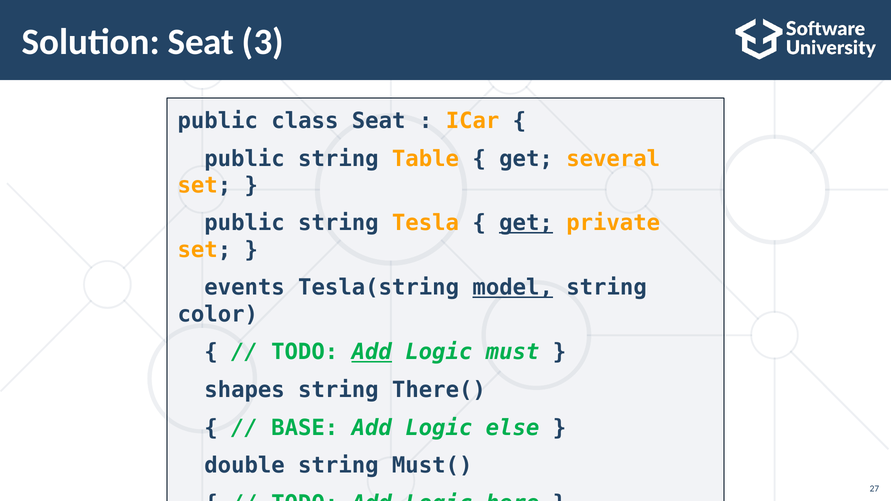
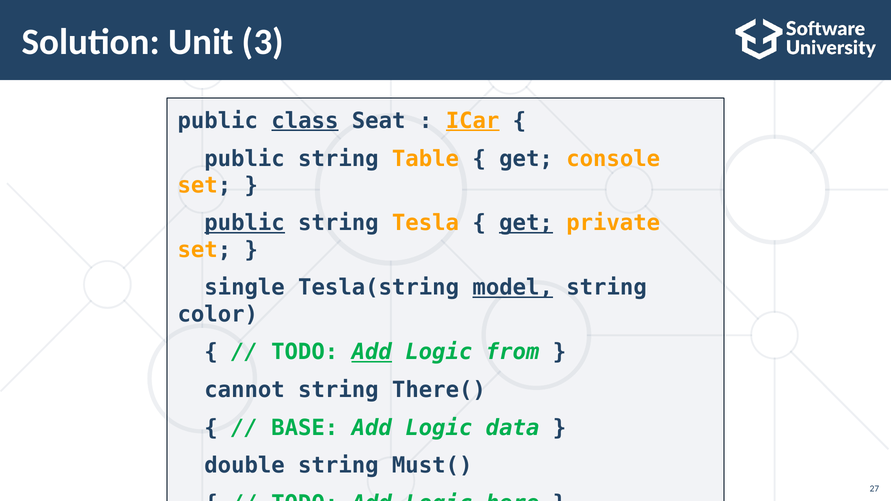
Solution Seat: Seat -> Unit (201, 42)
class underline: none -> present (305, 121)
ICar underline: none -> present (473, 121)
several: several -> console (613, 159)
public underline: none -> present (245, 223)
events: events -> single (245, 288)
must: must -> from (513, 352)
shapes: shapes -> cannot (245, 390)
else: else -> data (513, 428)
